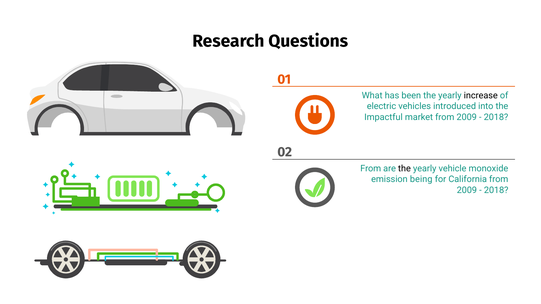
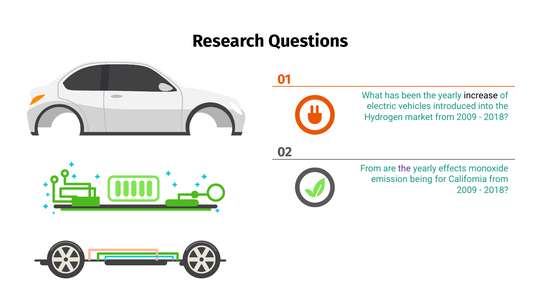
Impactful: Impactful -> Hydrogen (384, 117)
the colour: black -> purple (404, 169)
vehicle: vehicle -> effects (453, 169)
